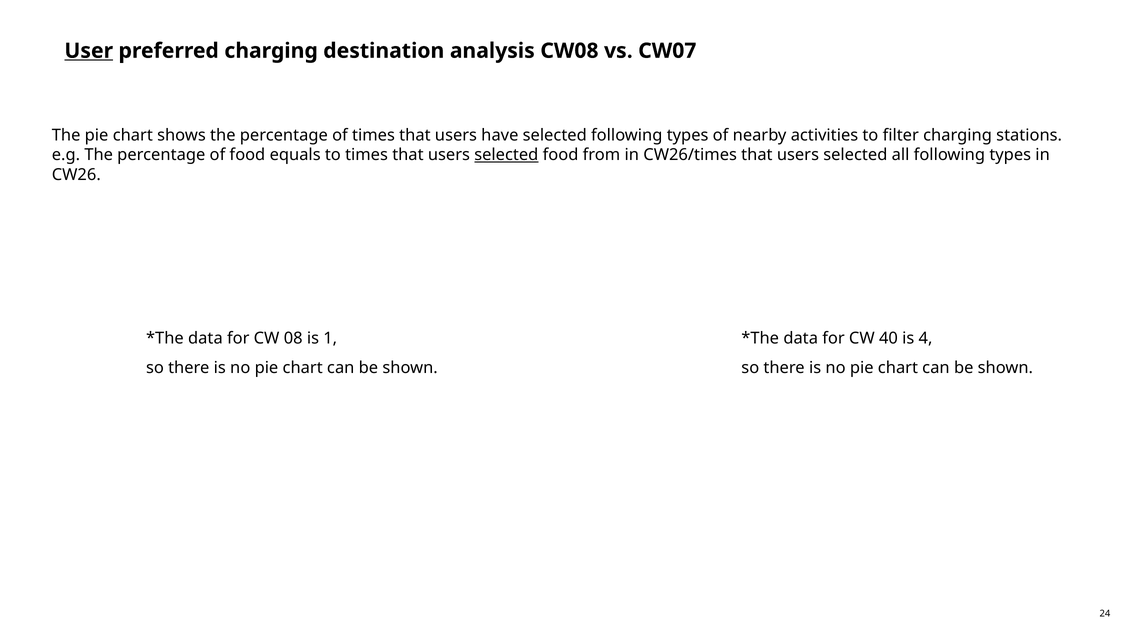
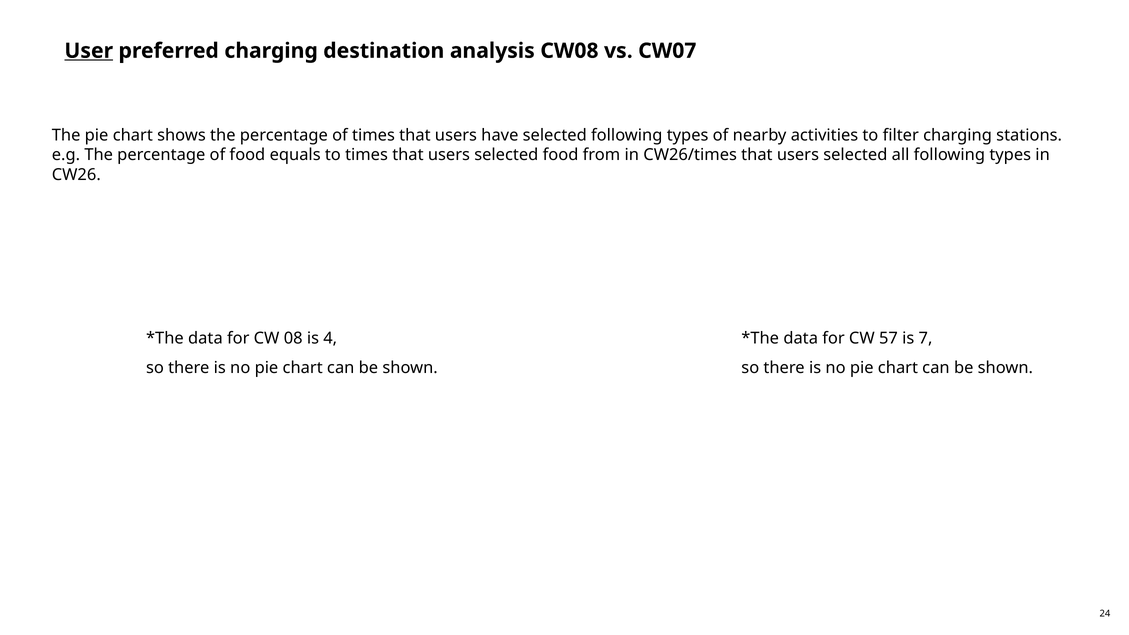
selected underline: present -> none (506, 155)
1: 1 -> 4 (330, 338)
40: 40 -> 57 (889, 338)
4: 4 -> 7 (926, 338)
